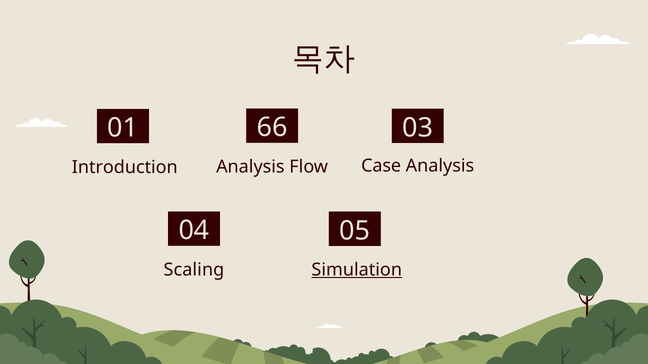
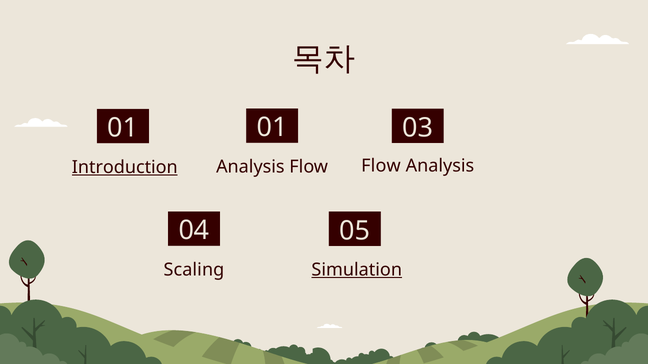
01 66: 66 -> 01 (272, 128)
Introduction underline: none -> present (125, 167)
Flow Case: Case -> Flow (381, 166)
